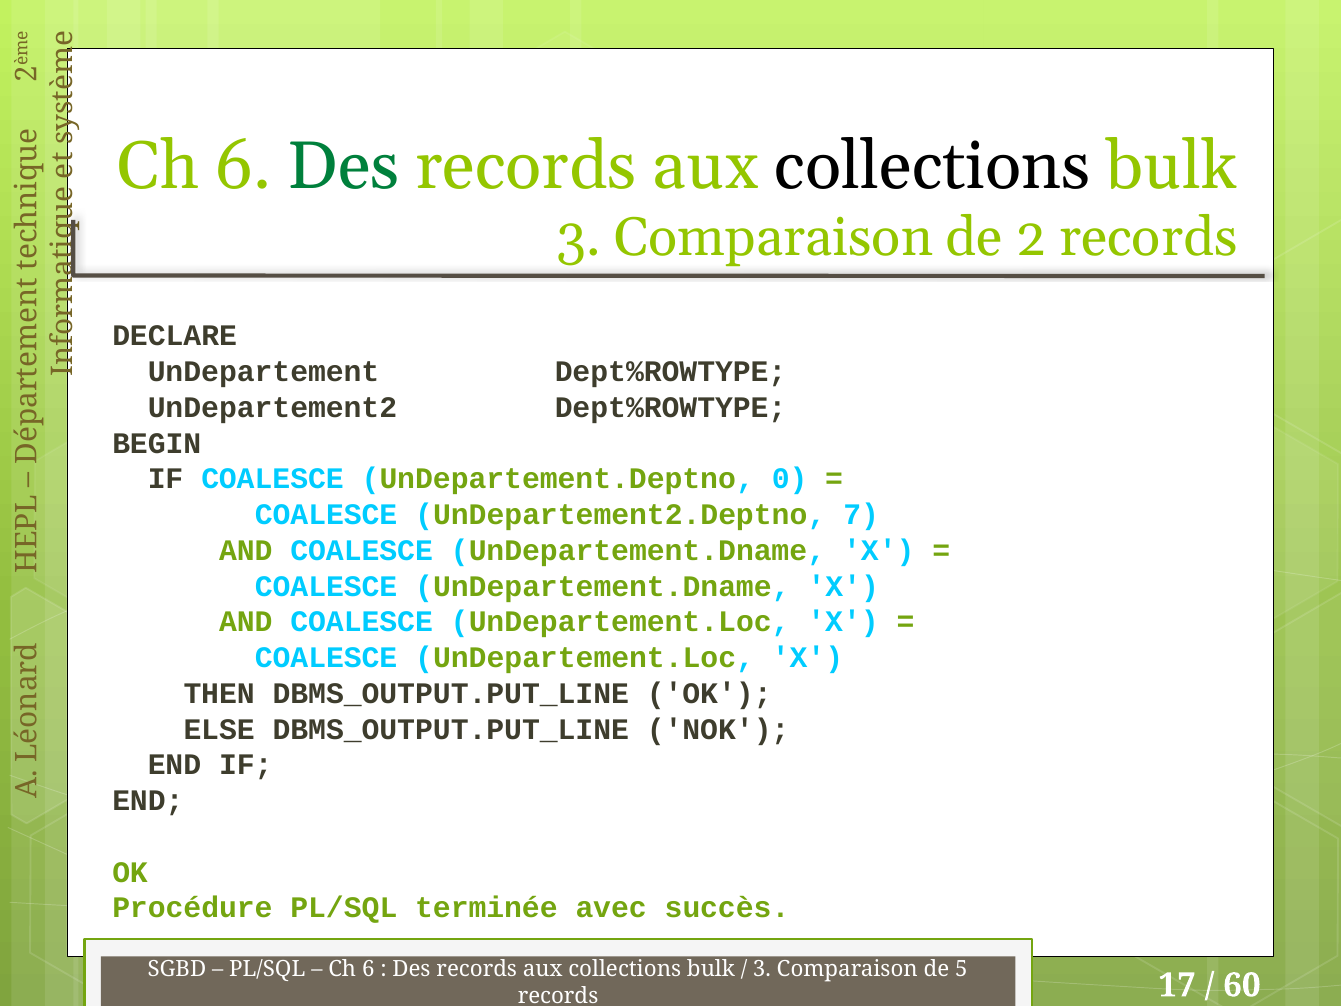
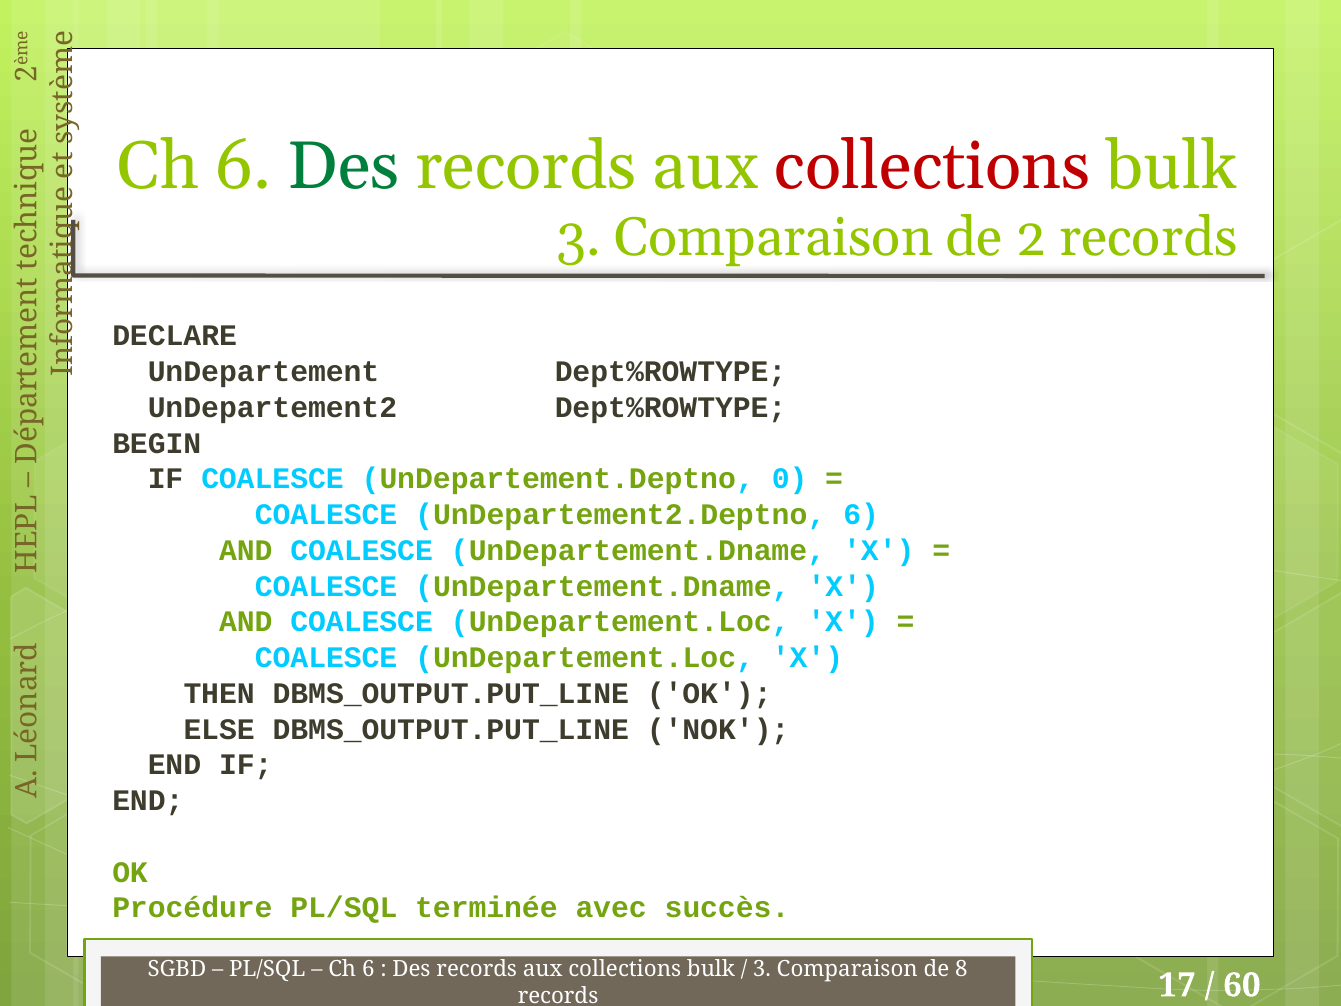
collections colour: black -> red (932, 166)
UnDepartement2.Deptno 7: 7 -> 6 (861, 515)
5: 5 -> 8 (961, 969)
